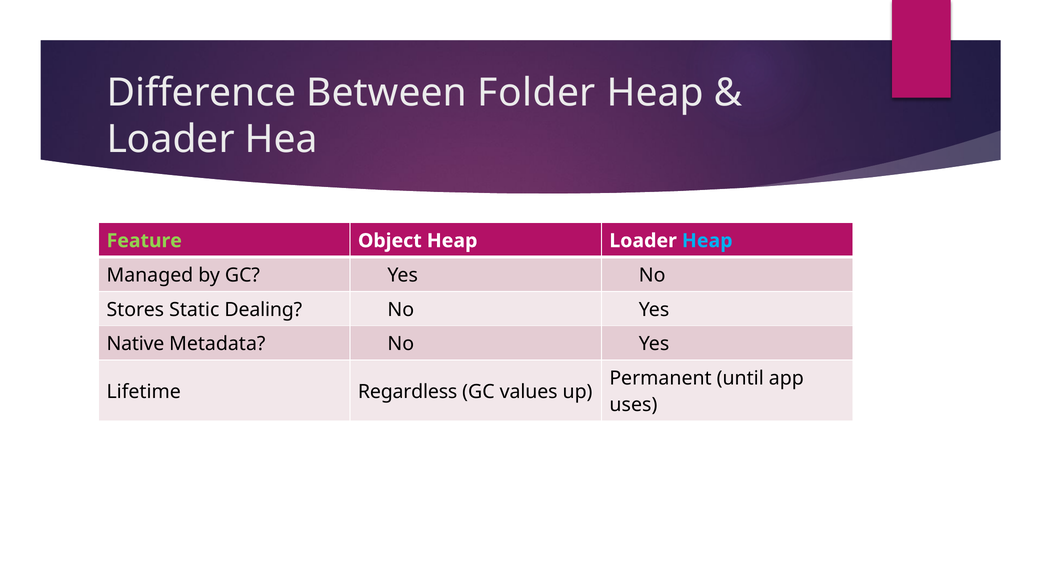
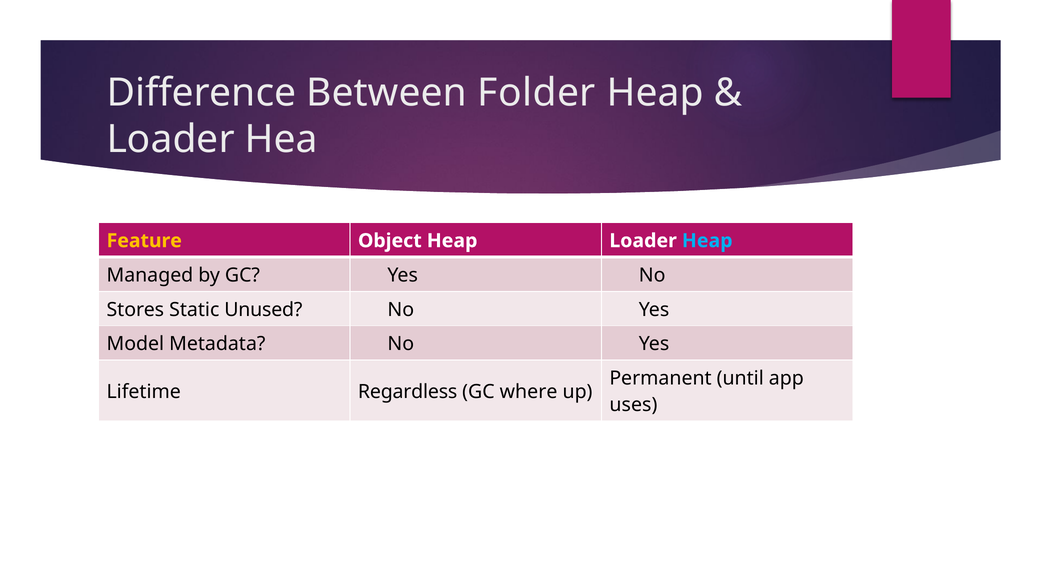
Feature colour: light green -> yellow (144, 241)
Dealing: Dealing -> Unused (263, 310)
Native: Native -> Model (135, 344)
values: values -> where (529, 392)
